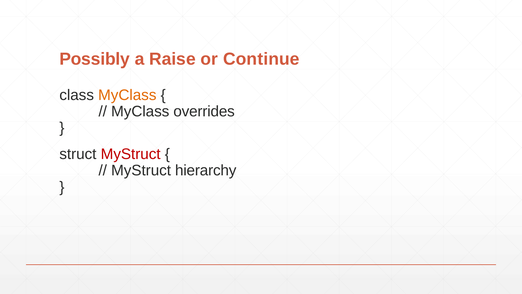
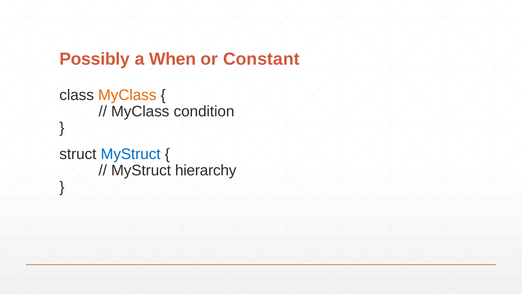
Raise: Raise -> When (173, 59)
Continue: Continue -> Constant (261, 59)
overrides: overrides -> condition (204, 111)
MyStruct colour: red -> blue (131, 154)
